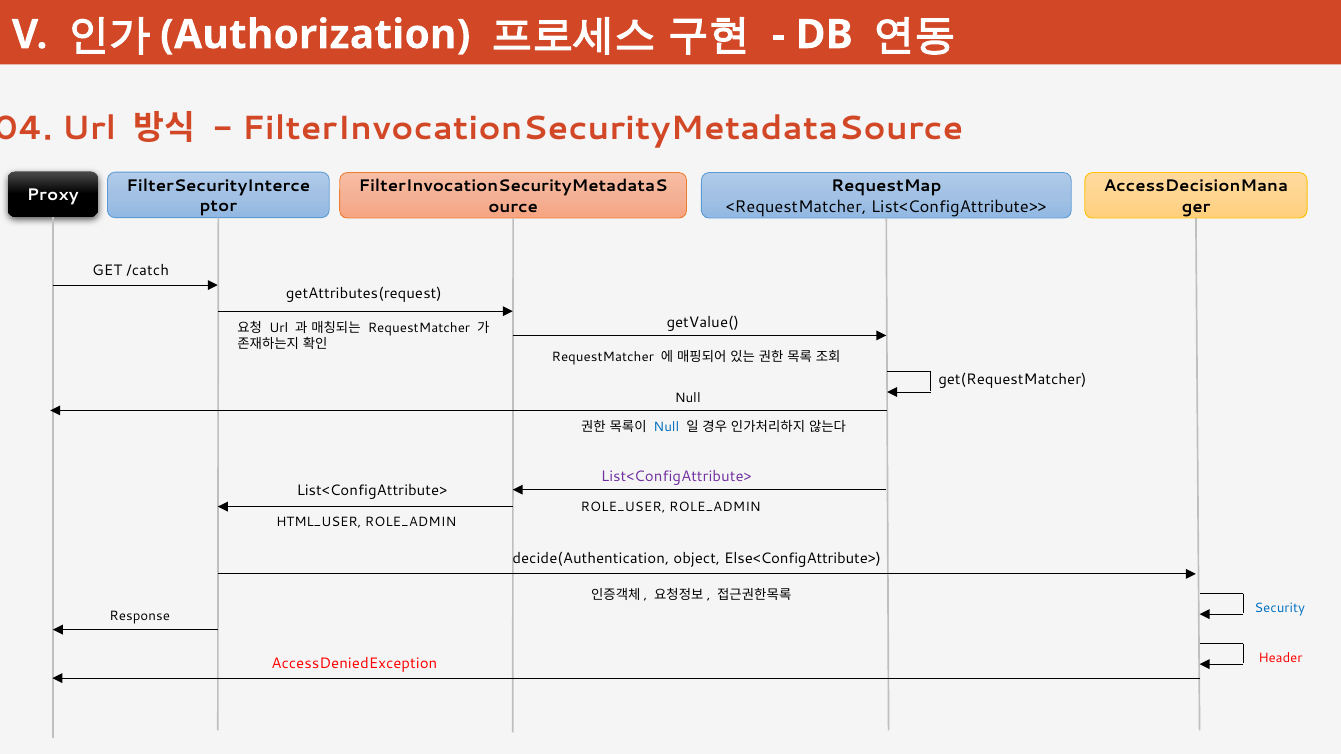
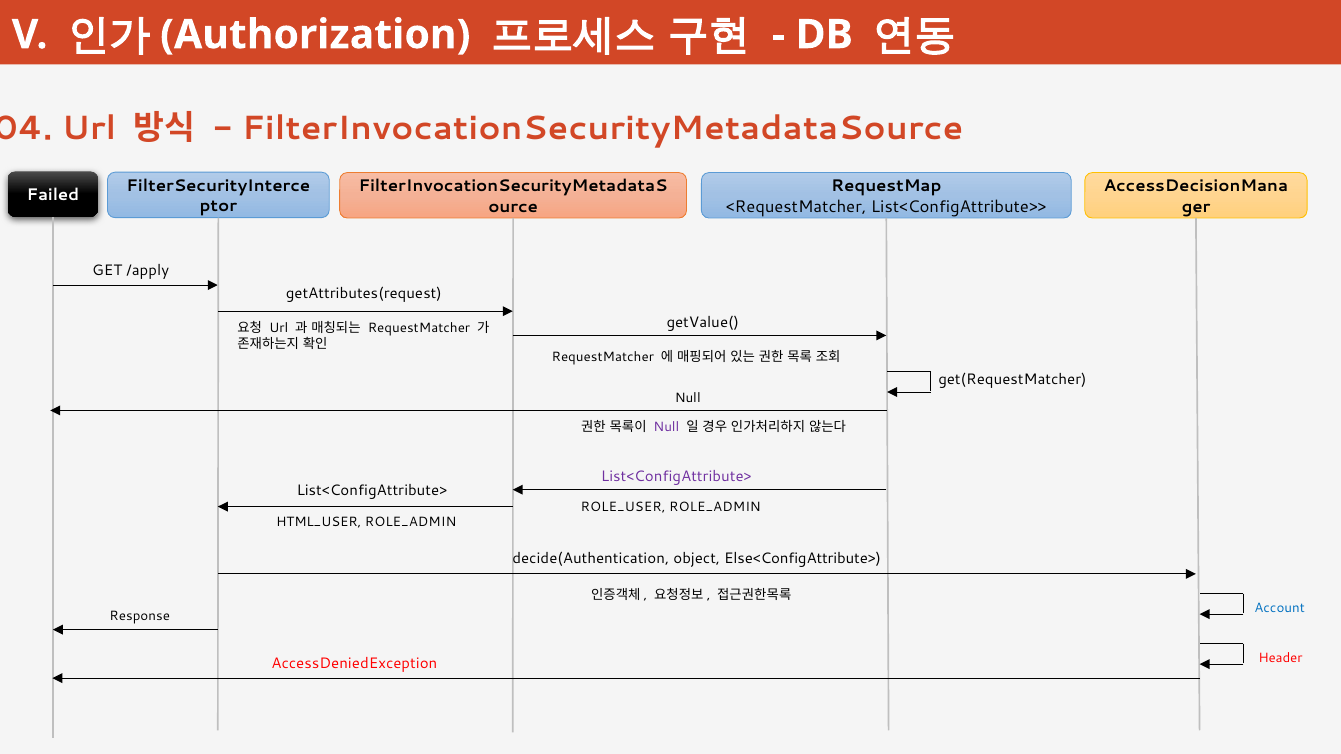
Proxy: Proxy -> Failed (53, 195)
/catch: /catch -> /apply (148, 271)
Null colour: blue -> purple (666, 427)
Security: Security -> Account (1280, 609)
